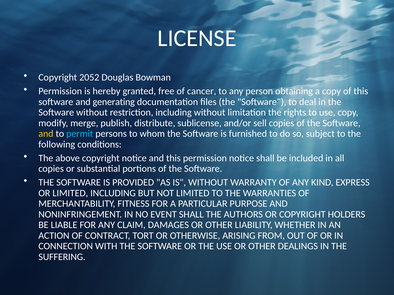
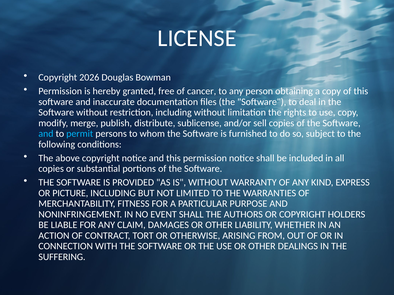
2052: 2052 -> 2026 (89, 78)
generating: generating -> inaccurate (114, 102)
and colour: yellow -> light blue (46, 134)
OR LIMITED: LIMITED -> PICTURE (70, 193)
